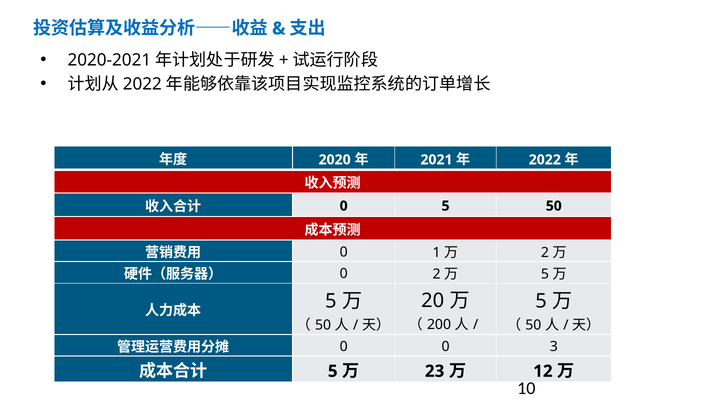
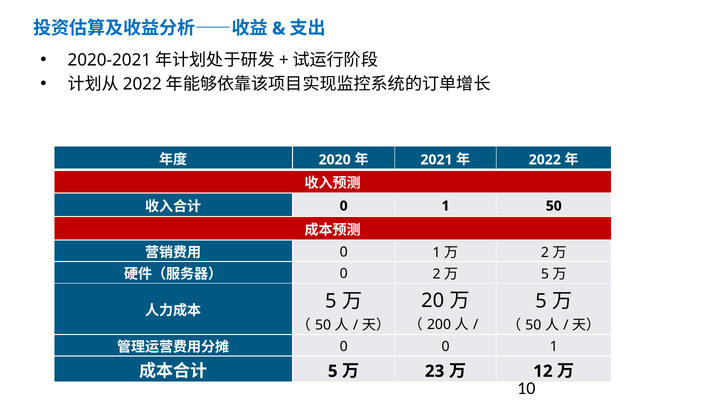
5: 5 -> 1 (446, 206)
3: 3 -> 1 (554, 347)
